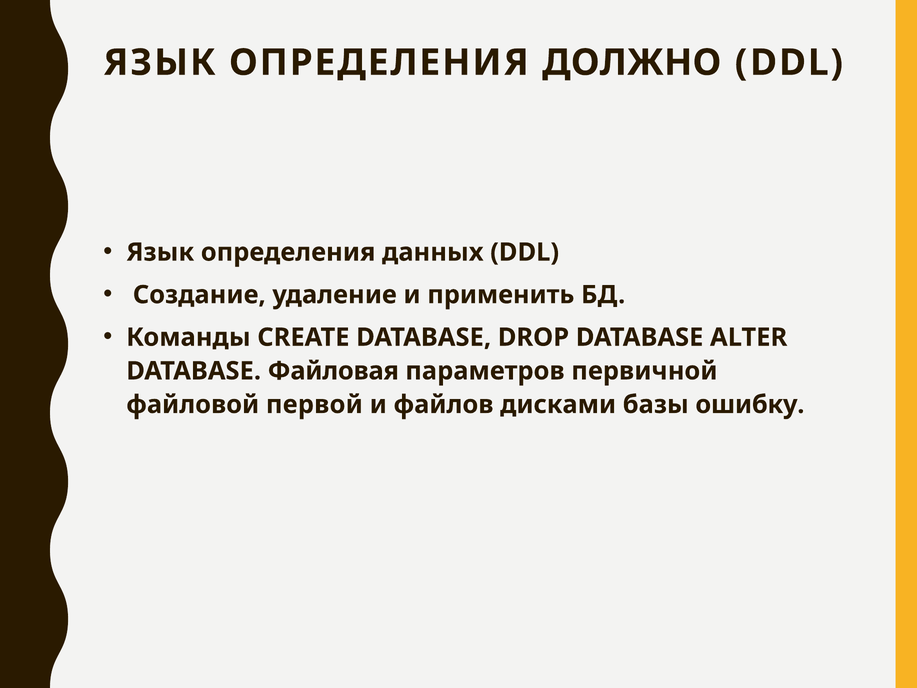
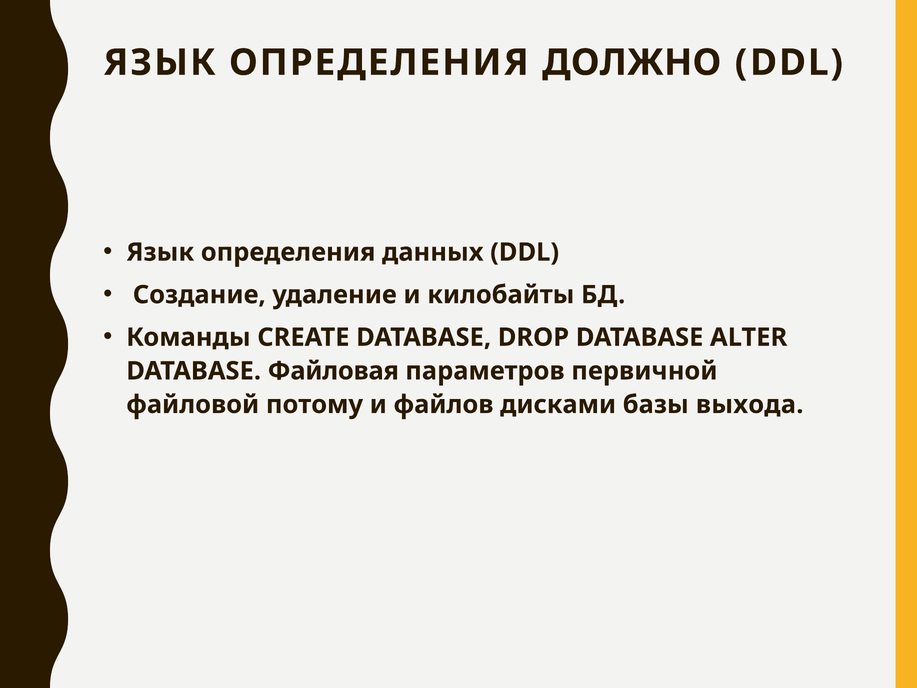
применить: применить -> килобайты (501, 295)
первой: первой -> потому (314, 404)
ошибку: ошибку -> выхода (750, 404)
